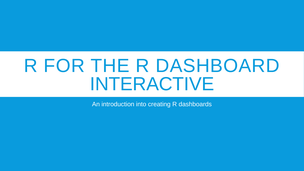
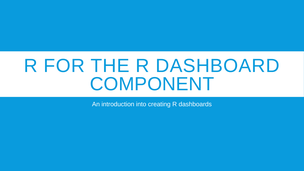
INTERACTIVE: INTERACTIVE -> COMPONENT (152, 84)
